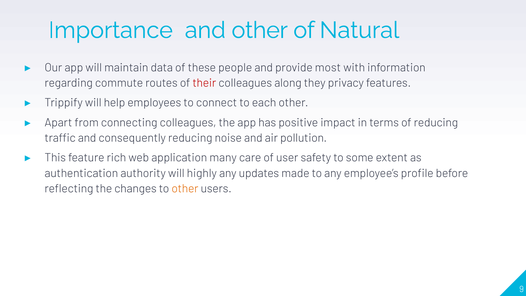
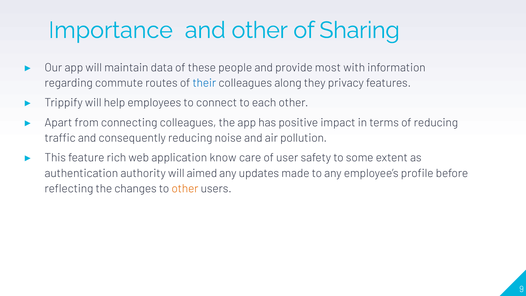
Natural: Natural -> Sharing (360, 30)
their colour: red -> blue (204, 83)
many: many -> know (223, 158)
highly: highly -> aimed (202, 173)
